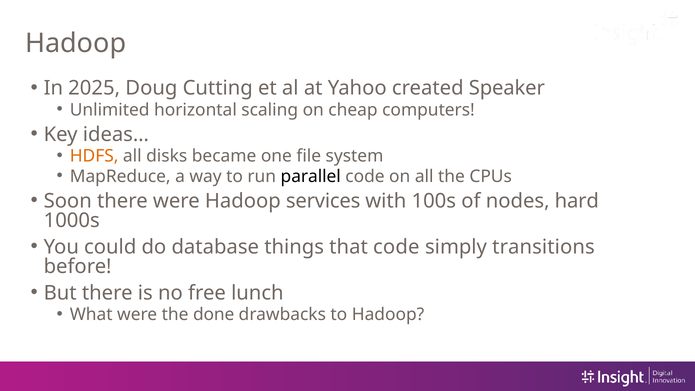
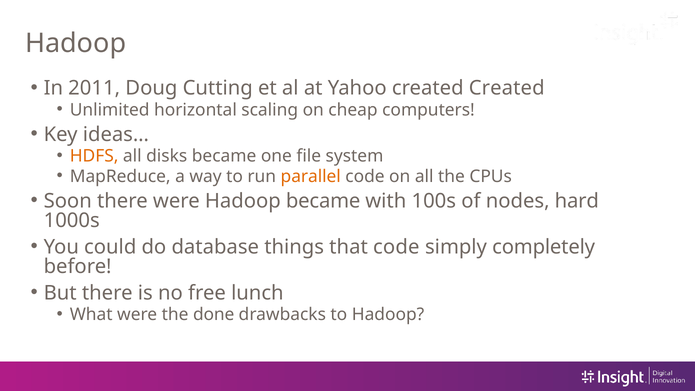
2025: 2025 -> 2011 (94, 88)
created Speaker: Speaker -> Created (507, 88)
parallel colour: black -> orange (311, 176)
Hadoop services: services -> became (323, 201)
transitions: transitions -> completely (544, 247)
